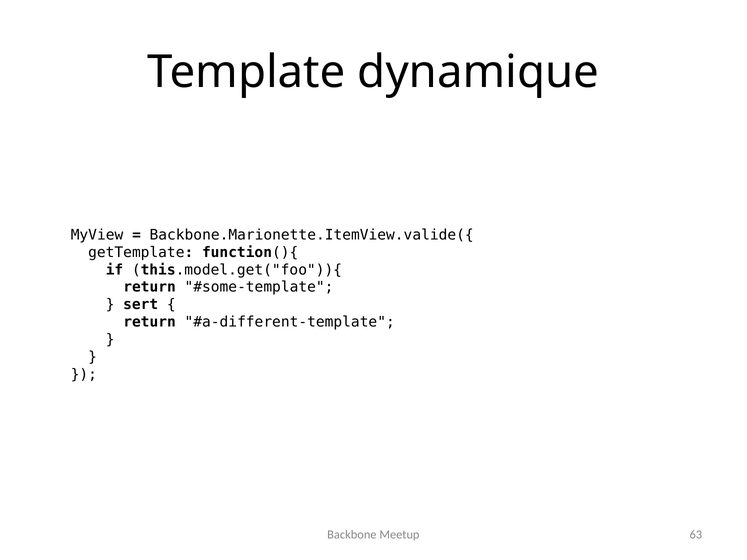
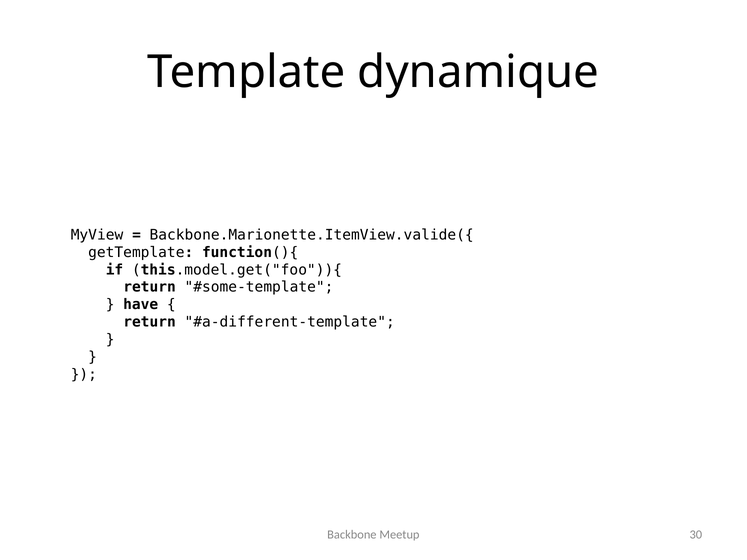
sert: sert -> have (141, 305)
63: 63 -> 30 (696, 535)
